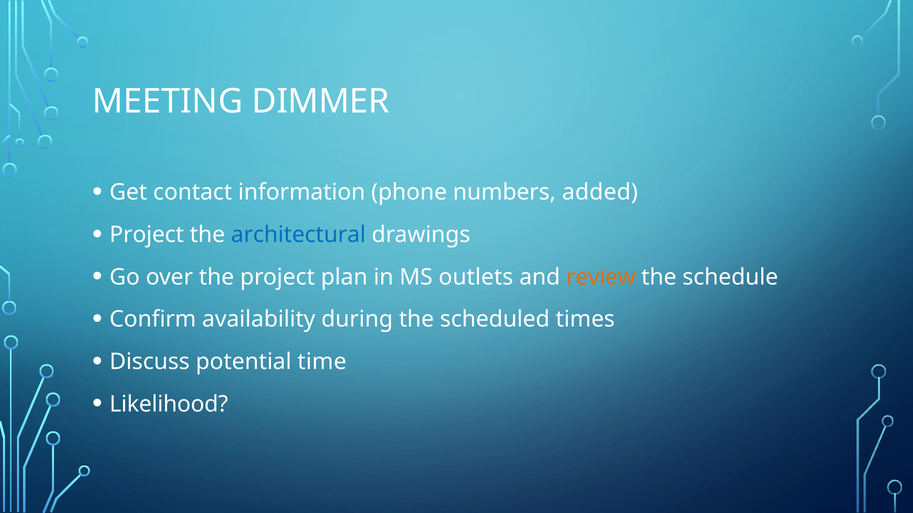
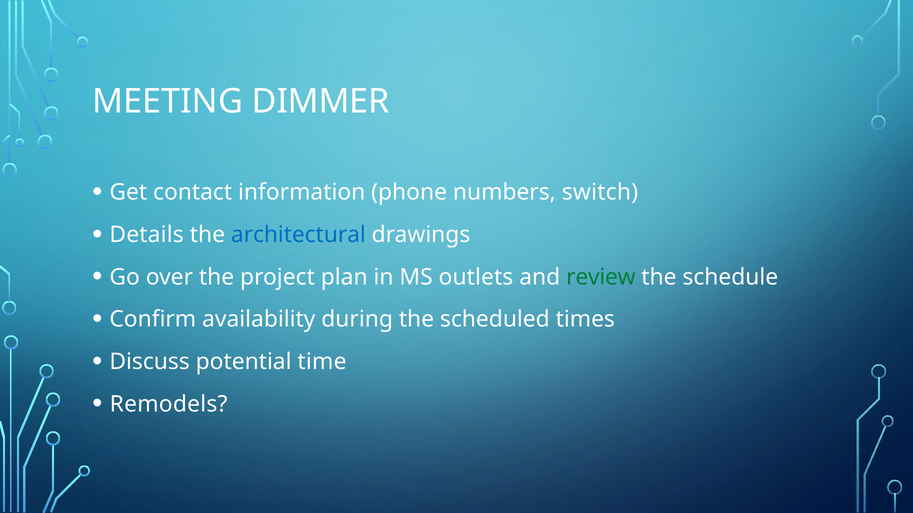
added: added -> switch (600, 193)
Project: Project -> Details (147, 235)
review colour: orange -> green (601, 277)
Likelihood: Likelihood -> Remodels (169, 405)
